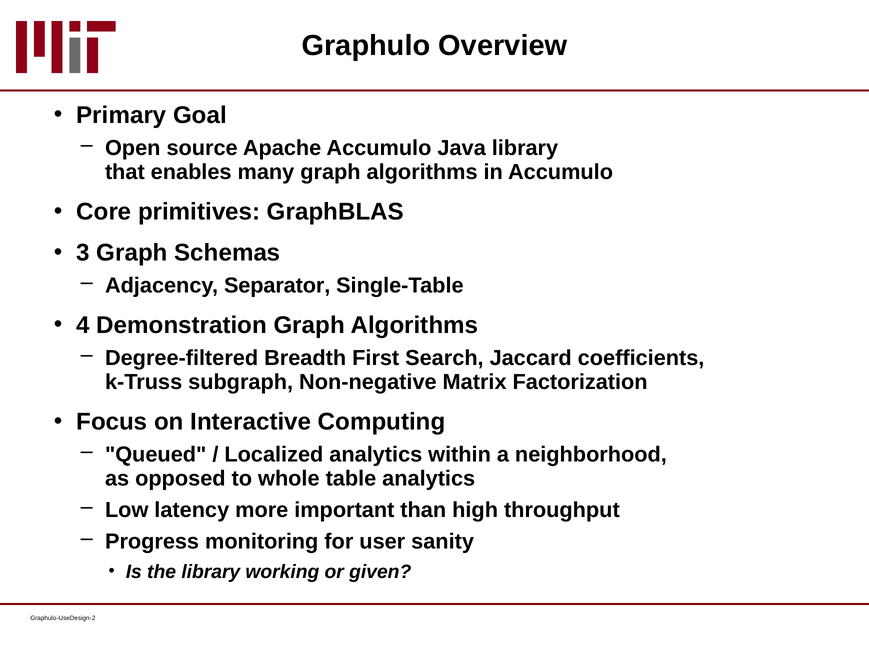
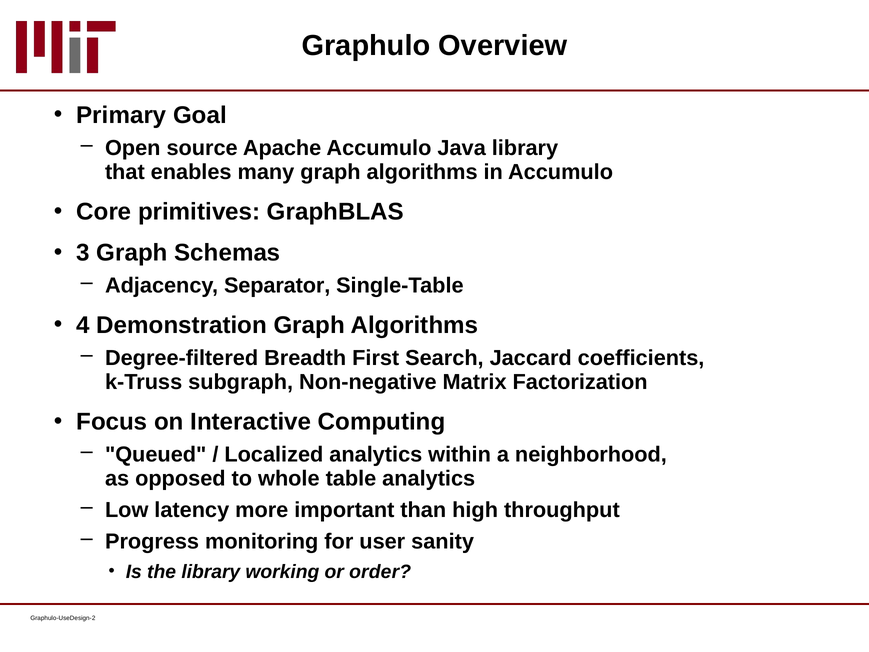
given: given -> order (380, 572)
